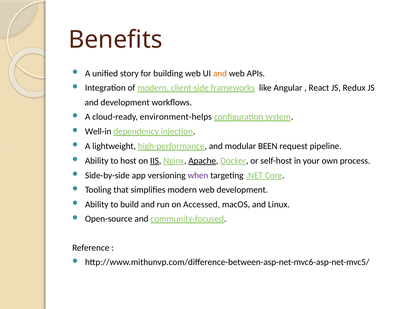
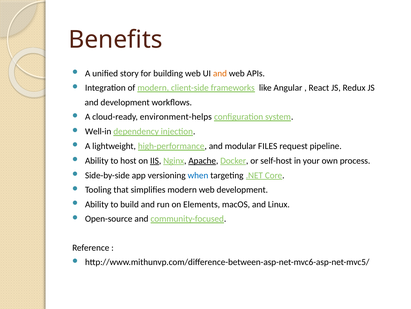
BEEN: BEEN -> FILES (268, 146)
when colour: purple -> blue (198, 175)
Accessed: Accessed -> Elements (202, 204)
